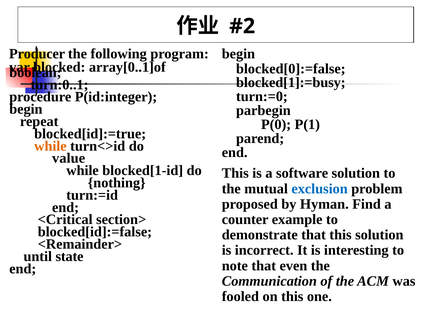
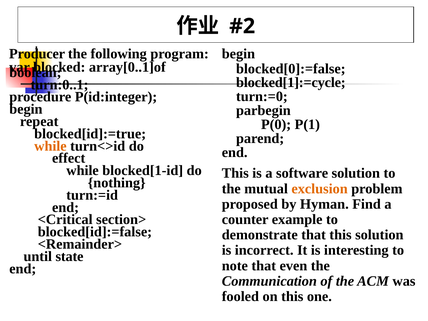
blocked[1]:=busy: blocked[1]:=busy -> blocked[1]:=cycle (291, 83)
value: value -> effect (69, 158)
exclusion colour: blue -> orange (320, 189)
